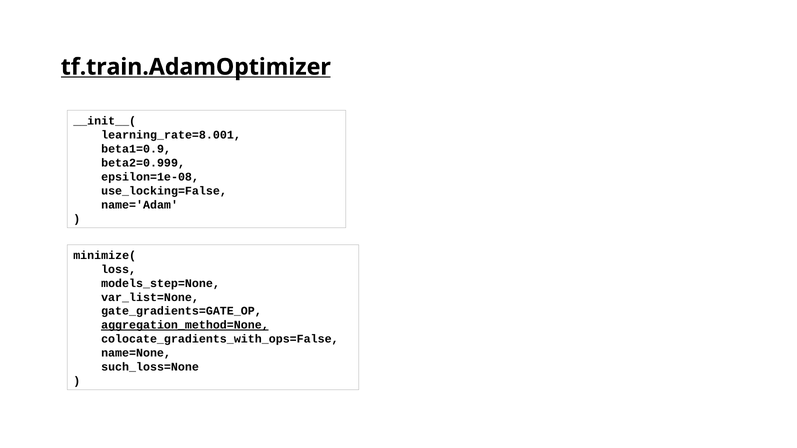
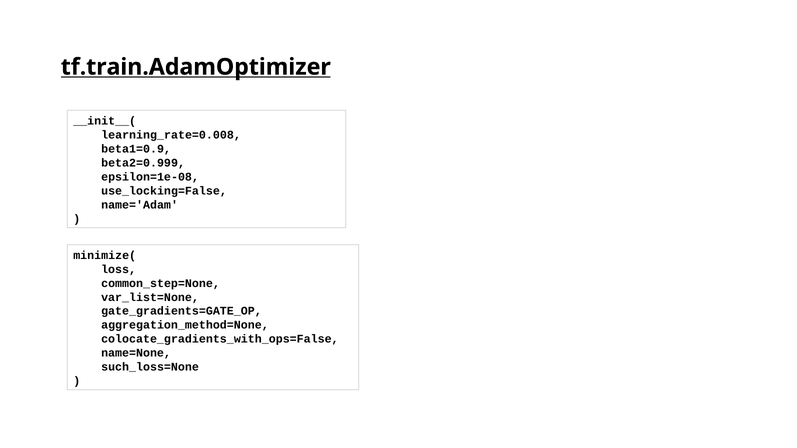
learning_rate=8.001: learning_rate=8.001 -> learning_rate=0.008 (171, 135)
models_step=None: models_step=None -> common_step=None (161, 283)
aggregation_method=None underline: present -> none (185, 325)
